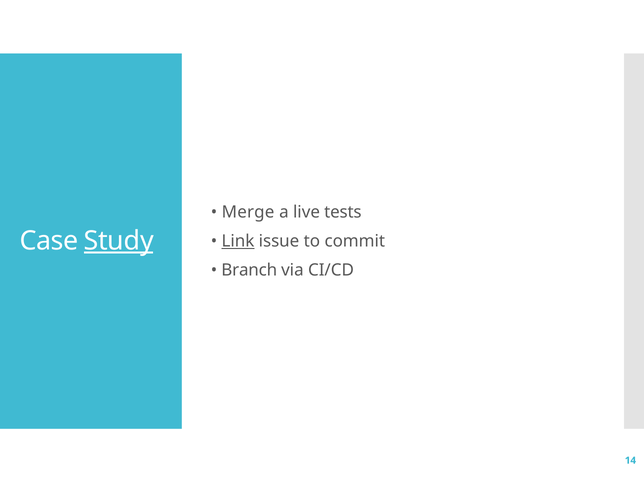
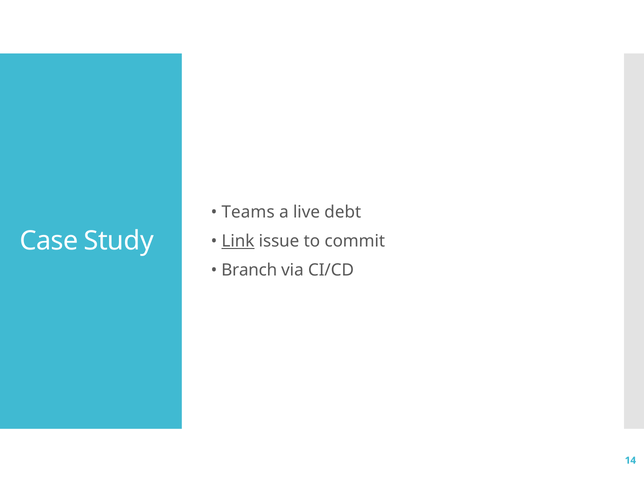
Merge: Merge -> Teams (248, 212)
tests: tests -> debt (343, 212)
Study underline: present -> none (119, 241)
